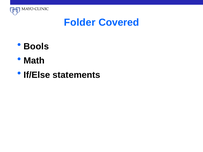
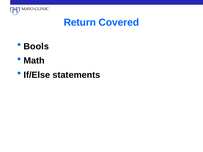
Folder: Folder -> Return (80, 23)
